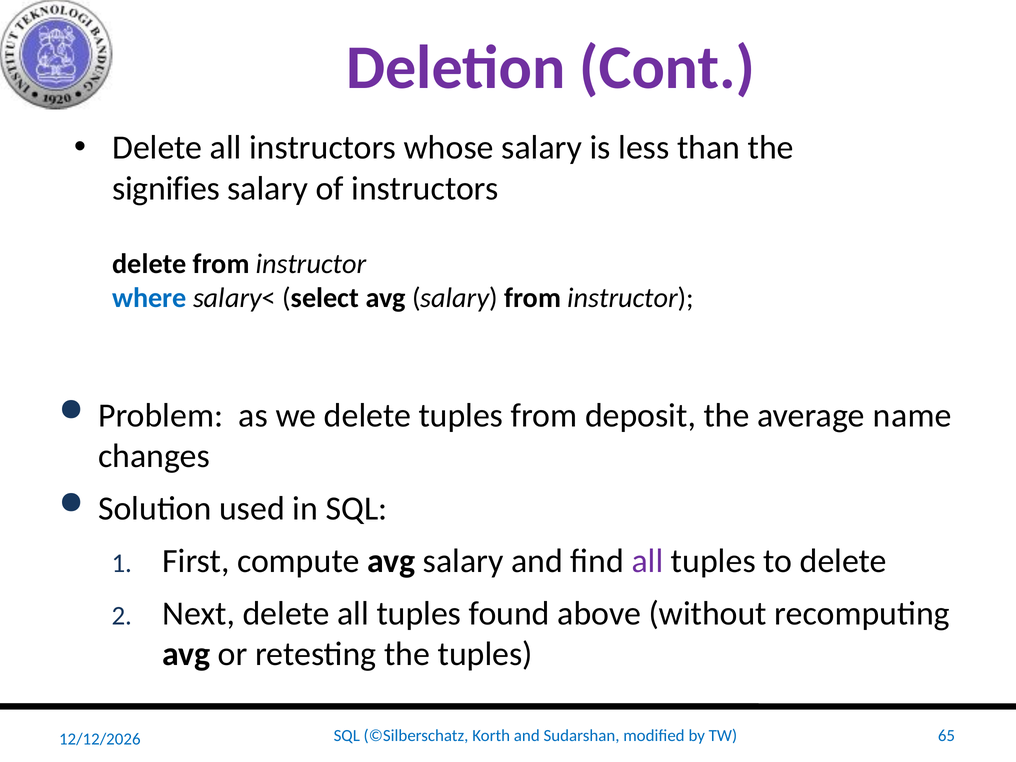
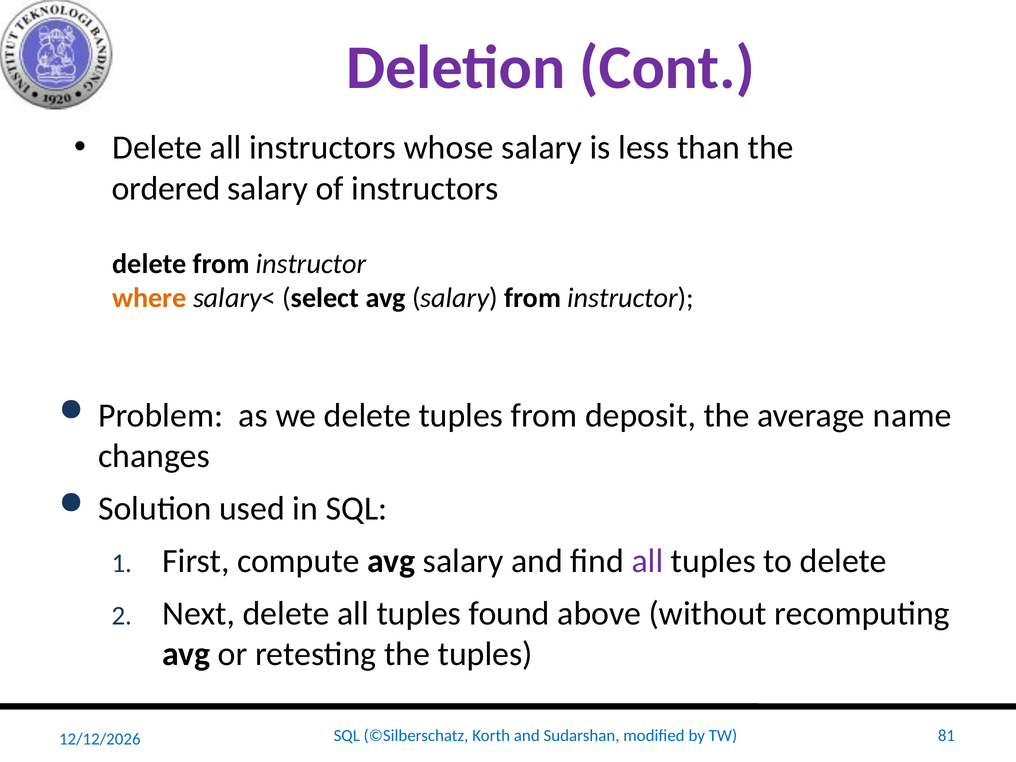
signifies: signifies -> ordered (166, 188)
where colour: blue -> orange (149, 298)
65: 65 -> 81 (946, 736)
